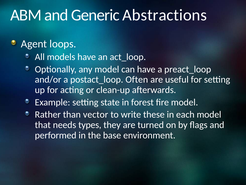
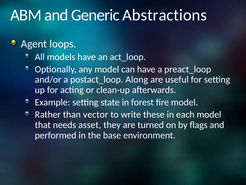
Often: Often -> Along (137, 79)
types: types -> asset (90, 125)
